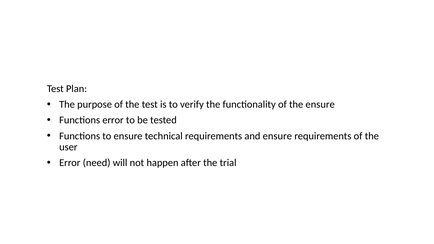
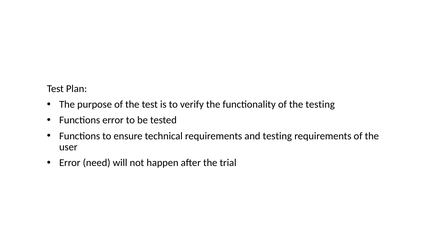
the ensure: ensure -> testing (320, 105)
and ensure: ensure -> testing (277, 136)
